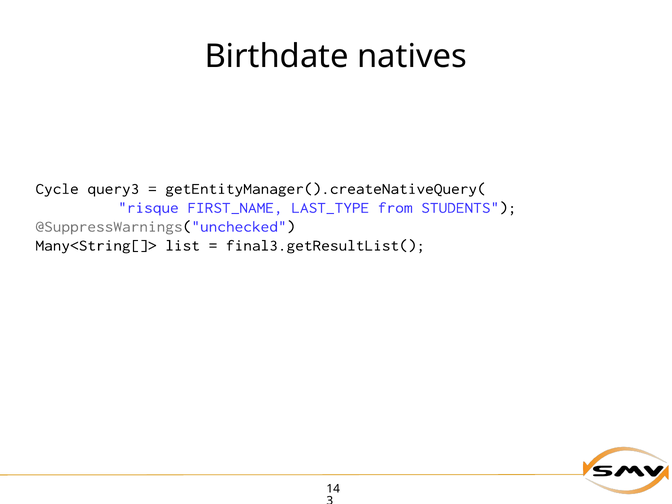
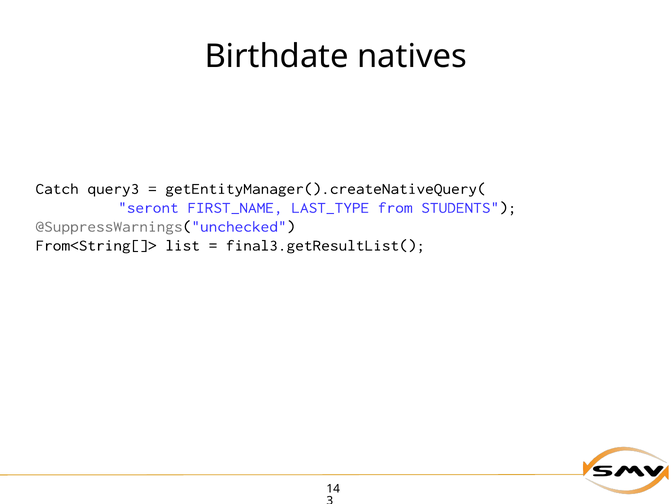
Cycle: Cycle -> Catch (57, 189)
risque: risque -> seront (148, 208)
Many<String[]>: Many<String[]> -> From<String[]> (96, 245)
